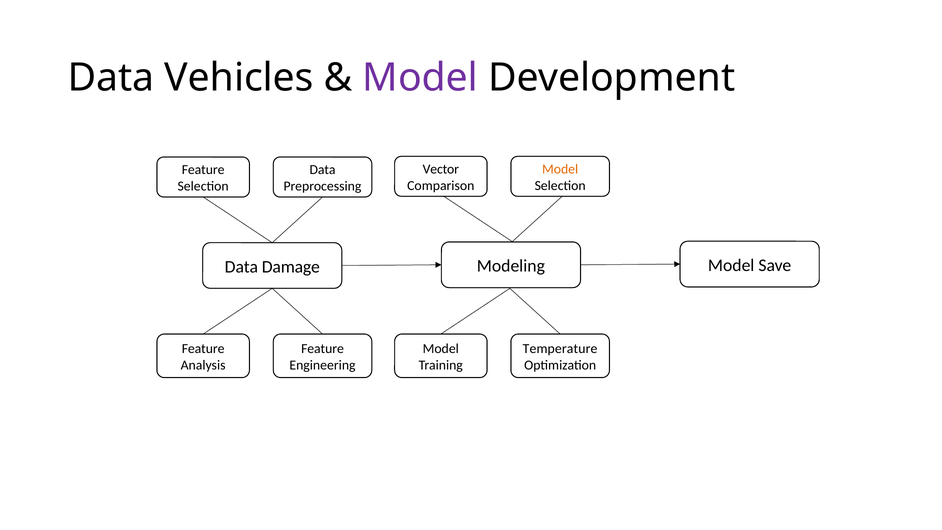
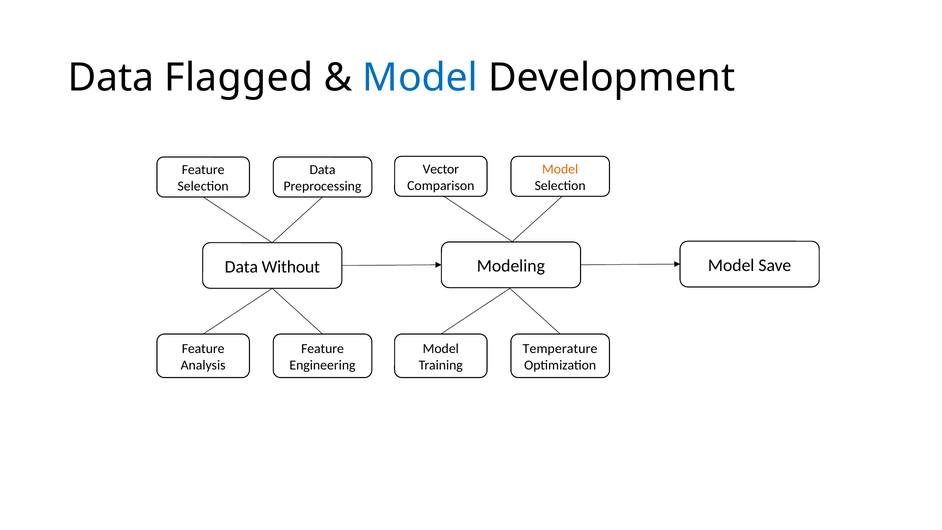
Vehicles: Vehicles -> Flagged (239, 78)
Model colour: purple -> blue (420, 78)
Damage: Damage -> Without (291, 267)
